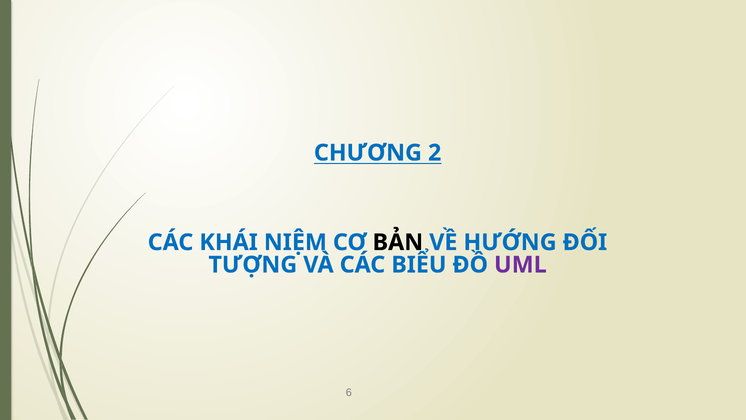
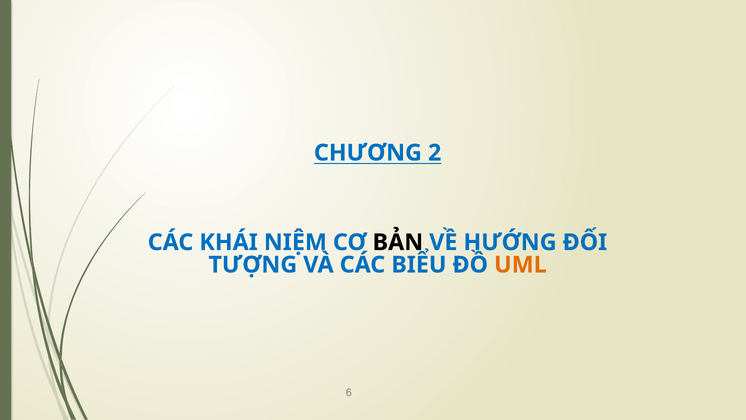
UML colour: purple -> orange (520, 265)
